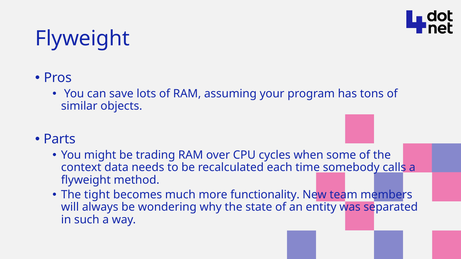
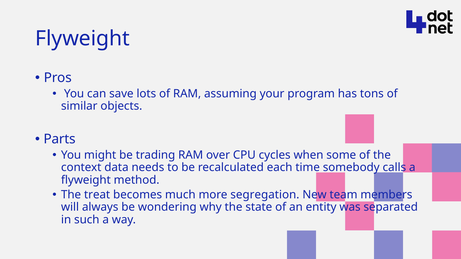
tight: tight -> treat (97, 195)
functionality: functionality -> segregation (265, 195)
